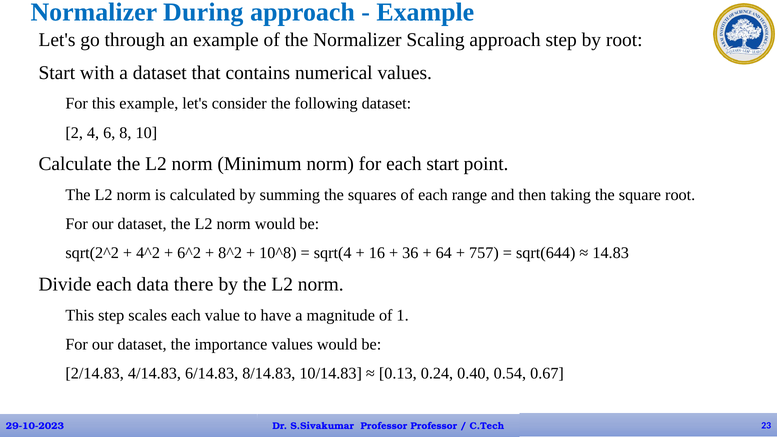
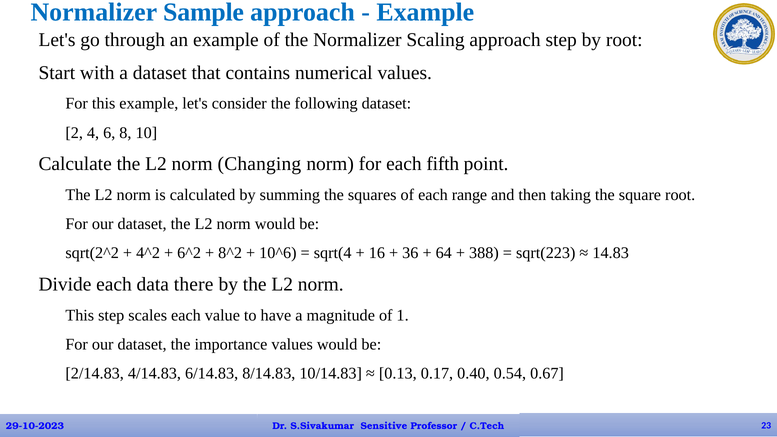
During: During -> Sample (204, 12)
Minimum: Minimum -> Changing (259, 164)
start: start -> fifth (443, 164)
10^8: 10^8 -> 10^6 (278, 253)
757: 757 -> 388 (484, 253)
sqrt(644: sqrt(644 -> sqrt(223 (546, 253)
0.24: 0.24 -> 0.17 (437, 374)
S.Sivakumar Professor: Professor -> Sensitive (384, 426)
